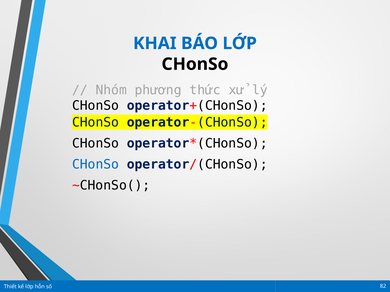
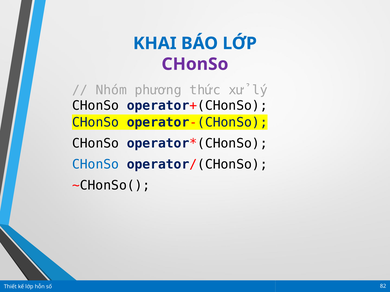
CHonSo colour: black -> purple (195, 64)
